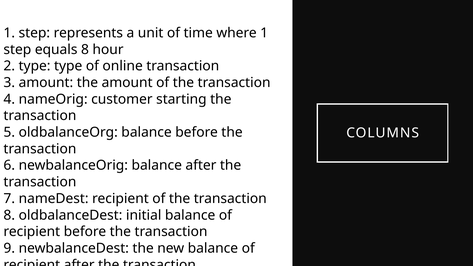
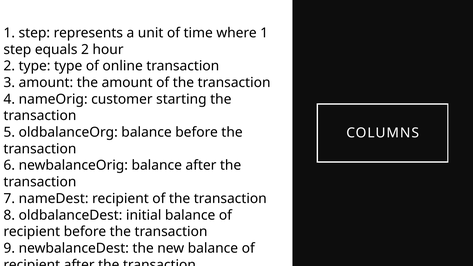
equals 8: 8 -> 2 (85, 50)
